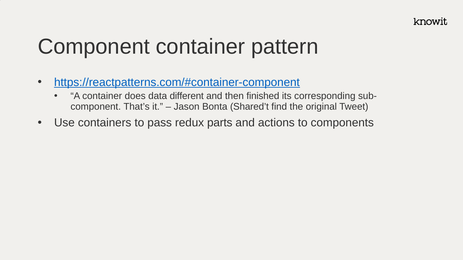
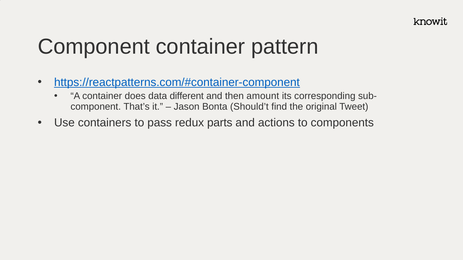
finished: finished -> amount (263, 96)
Shared’t: Shared’t -> Should’t (249, 107)
